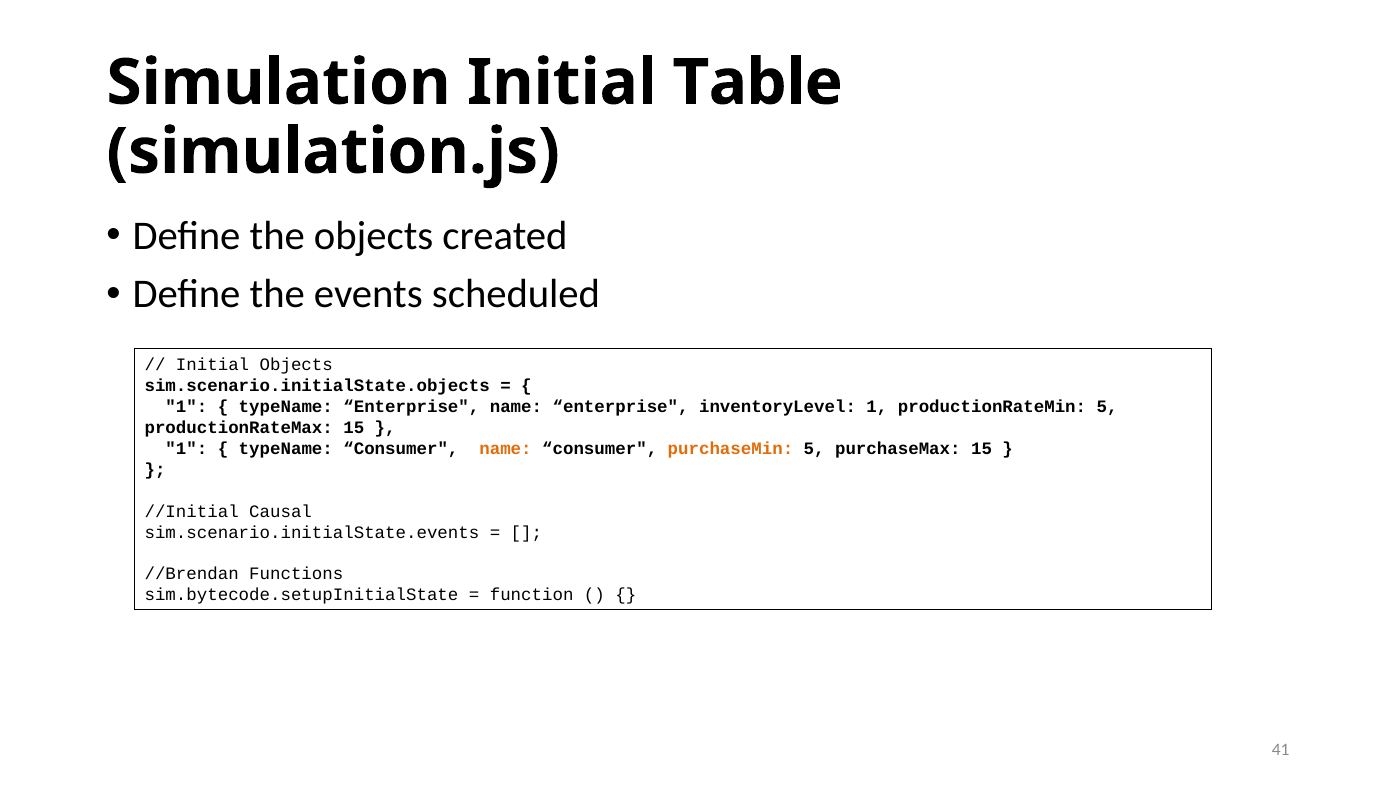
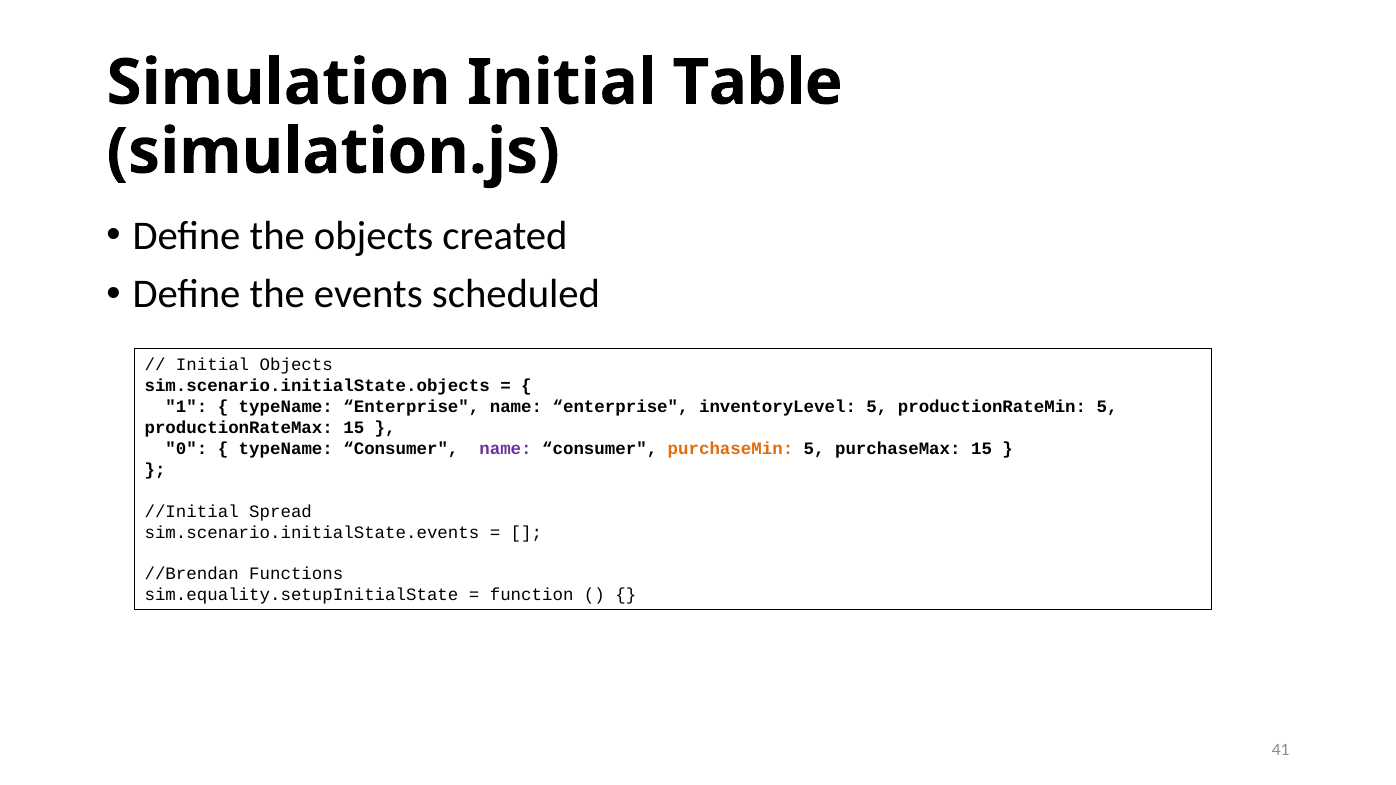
inventoryLevel 1: 1 -> 5 (877, 407)
1: 1 -> 0 (186, 449)
name colour: orange -> purple (506, 449)
Causal: Causal -> Spread (281, 512)
sim.bytecode.setupInitialState: sim.bytecode.setupInitialState -> sim.equality.setupInitialState (301, 595)
